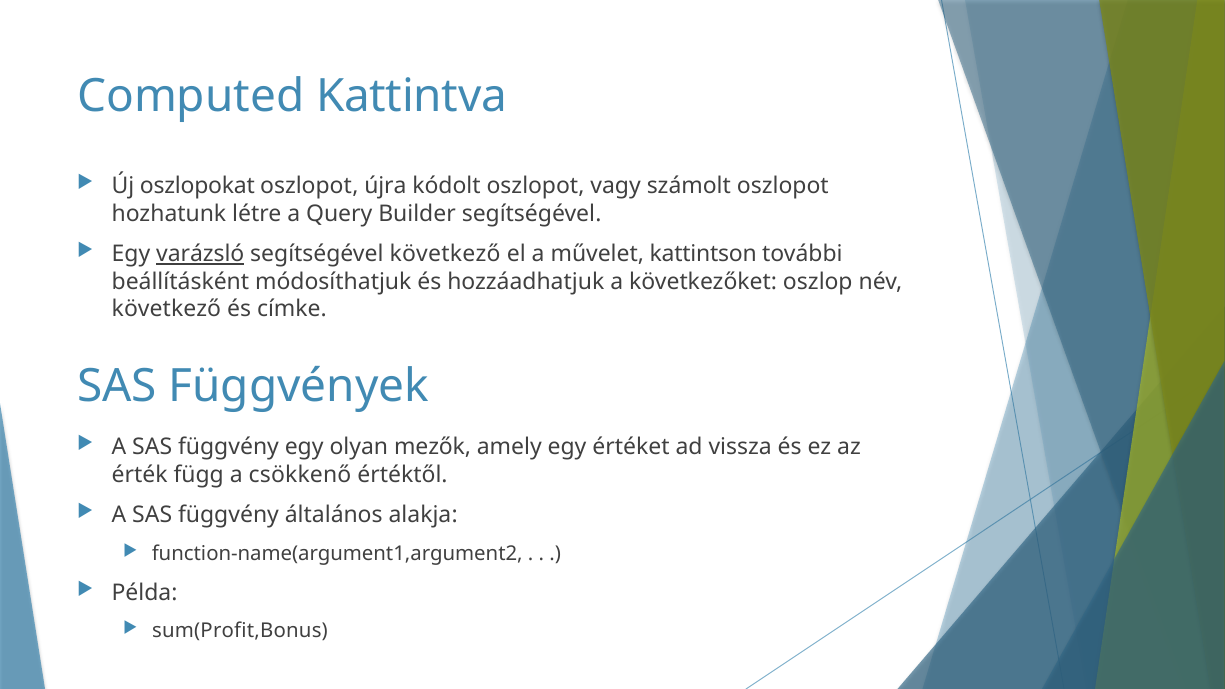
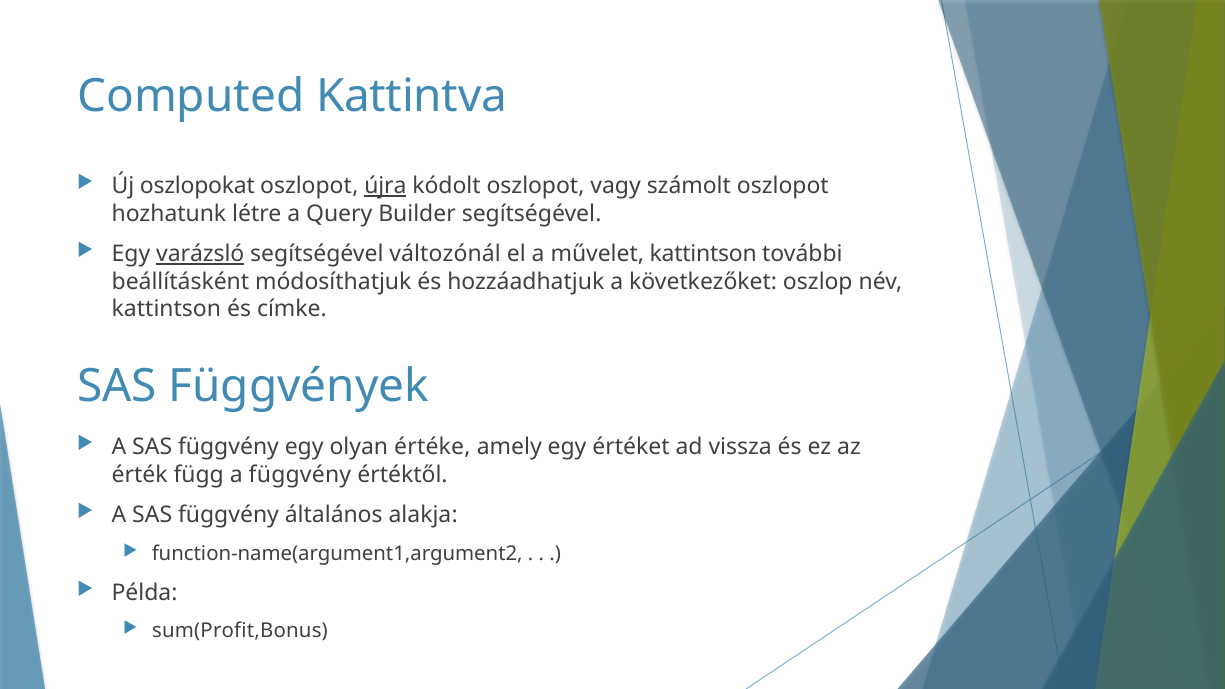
újra underline: none -> present (385, 186)
segítségével következő: következő -> változónál (445, 254)
következő: következő -> kattintson (166, 309)
mezők: mezők -> értéke (432, 447)
a csökkenő: csökkenő -> függvény (300, 475)
